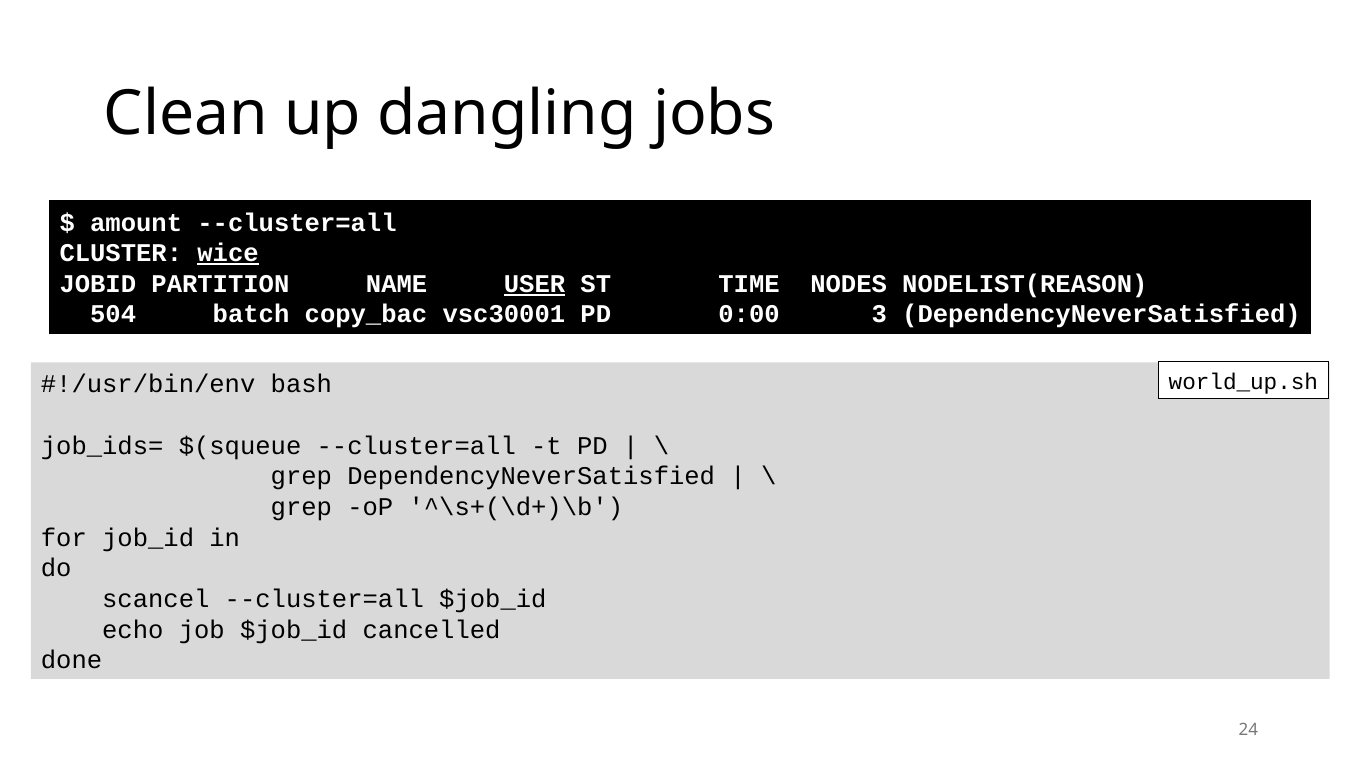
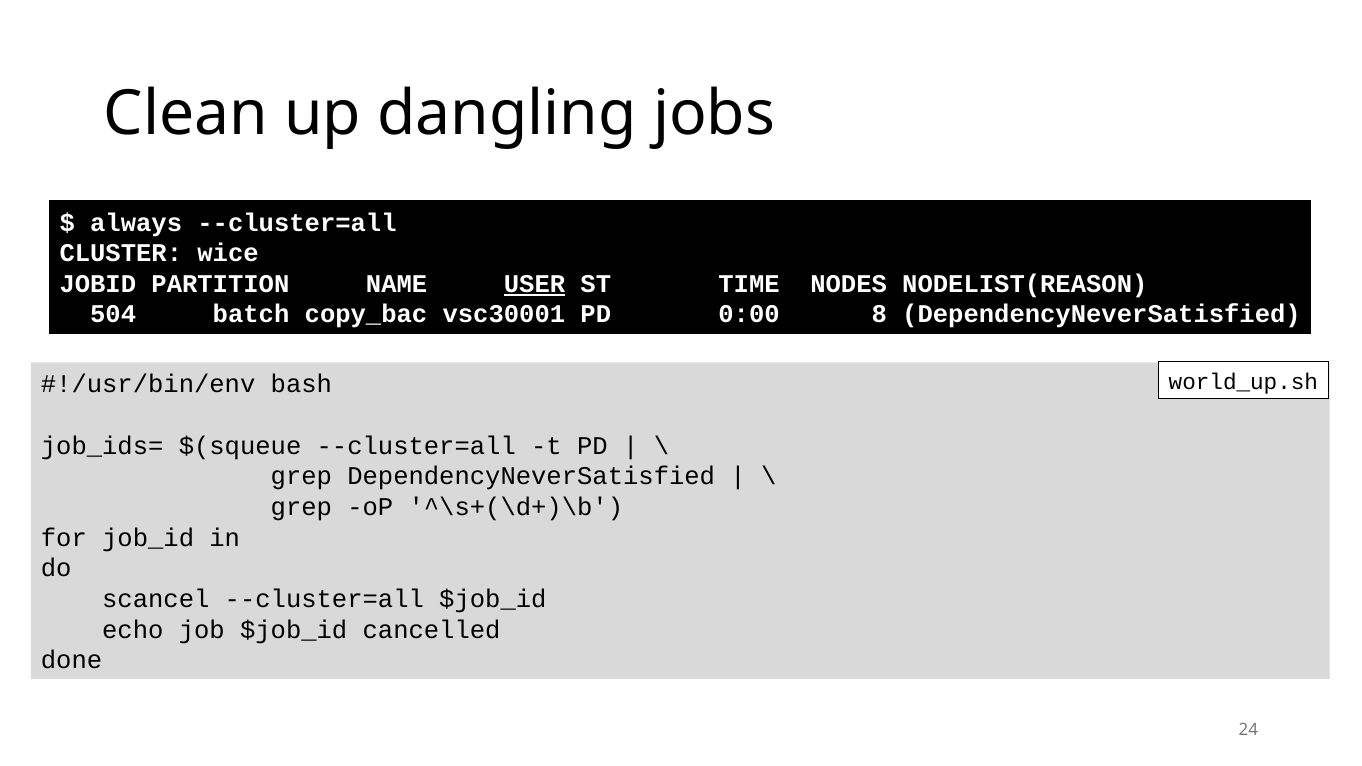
amount: amount -> always (136, 223)
wice underline: present -> none (228, 253)
3: 3 -> 8 (879, 315)
